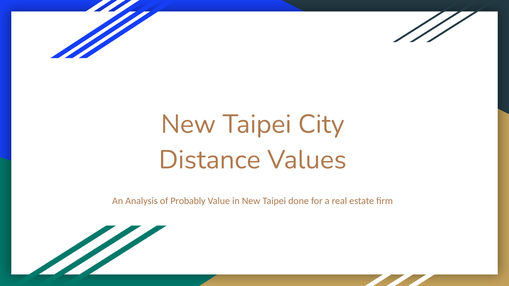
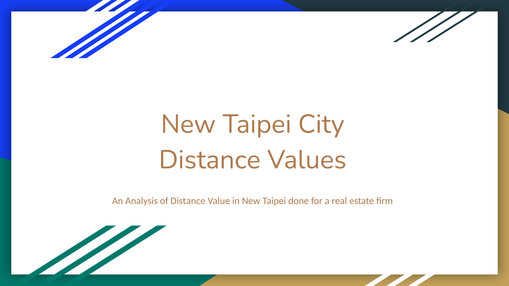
of Probably: Probably -> Distance (188, 201)
